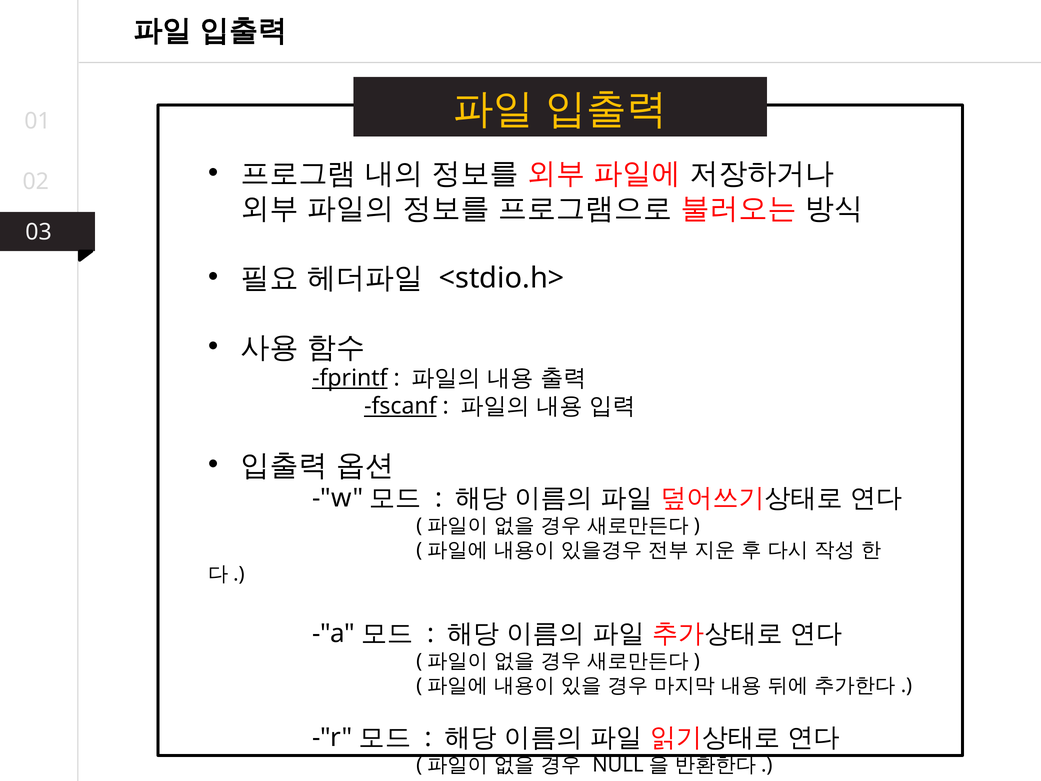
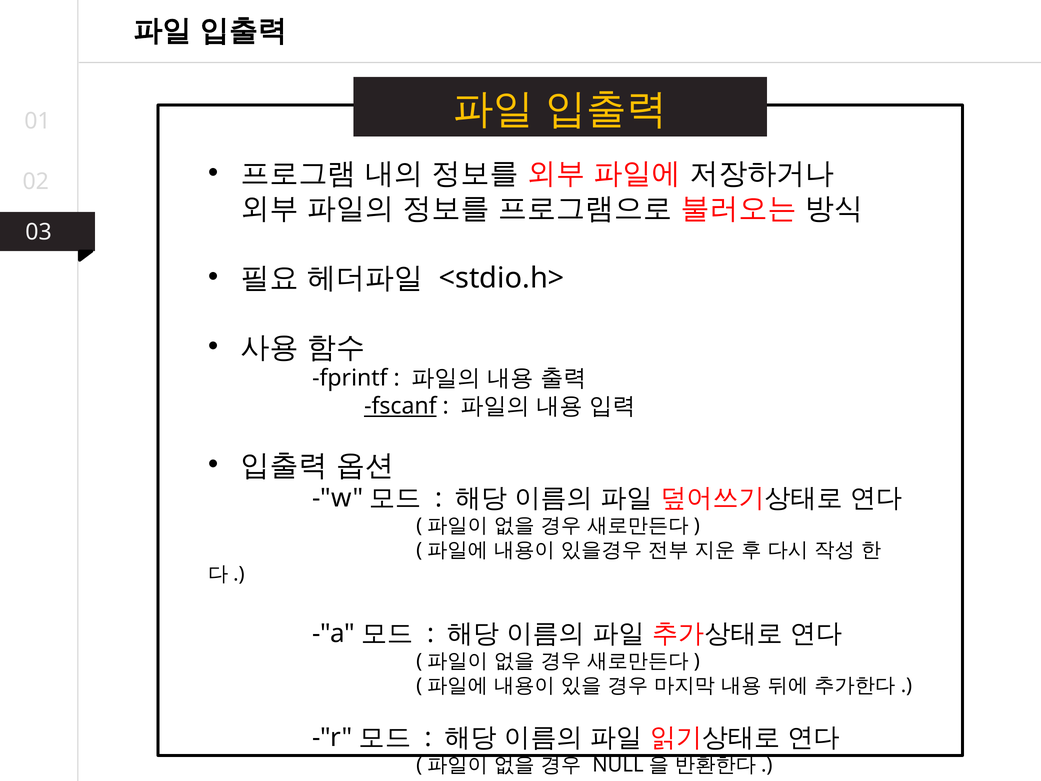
fprintf underline: present -> none (350, 378)
